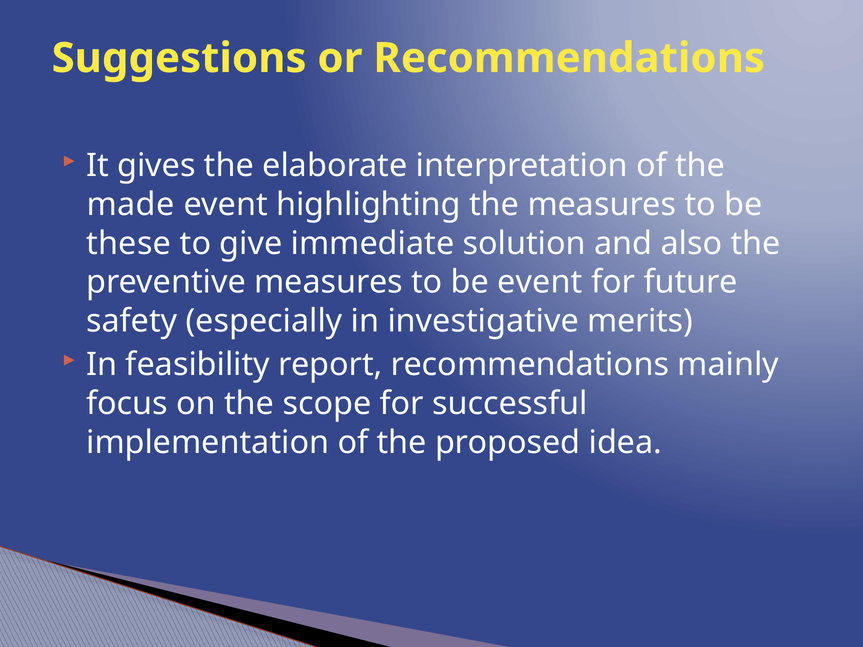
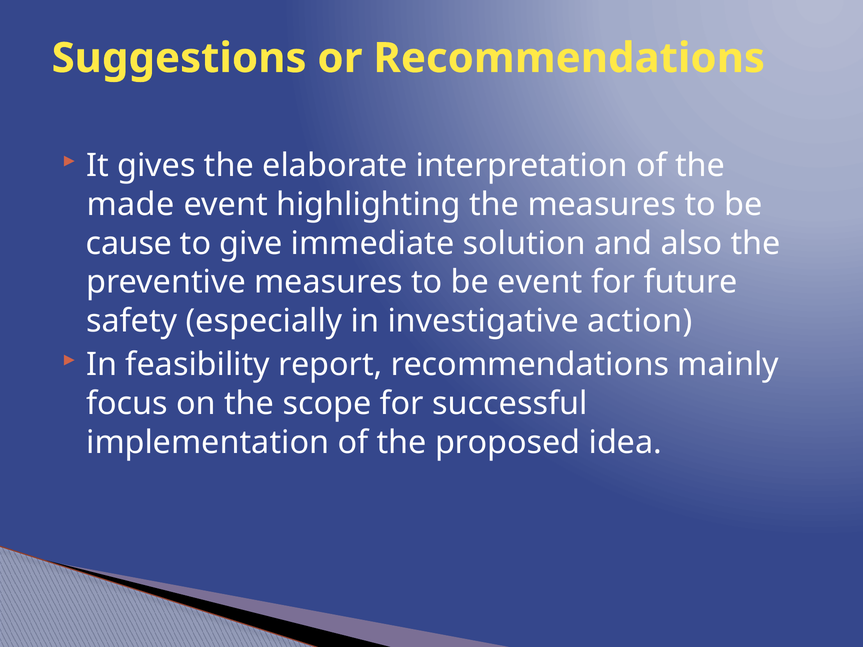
these: these -> cause (129, 243)
merits: merits -> action (640, 321)
